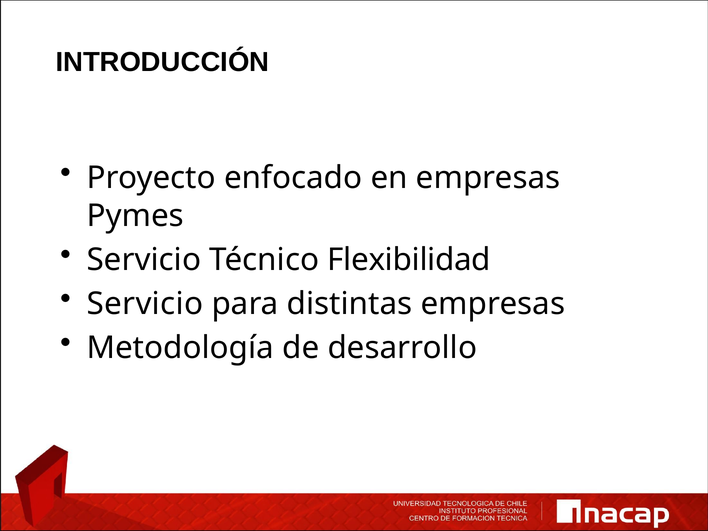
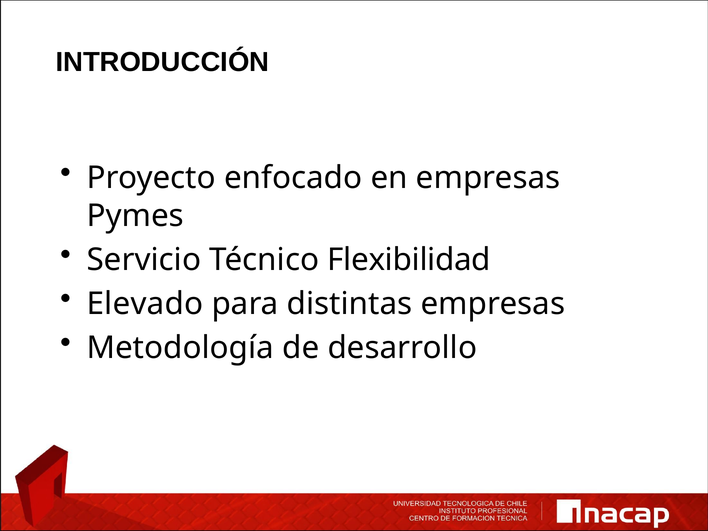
Servicio: Servicio -> Elevado (145, 304)
